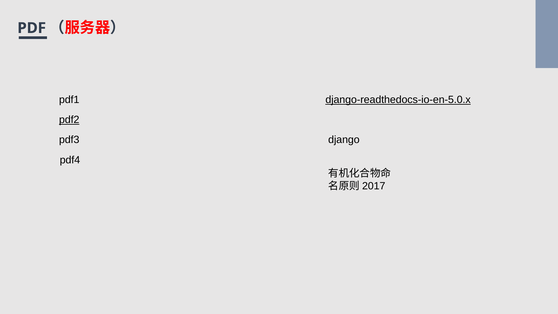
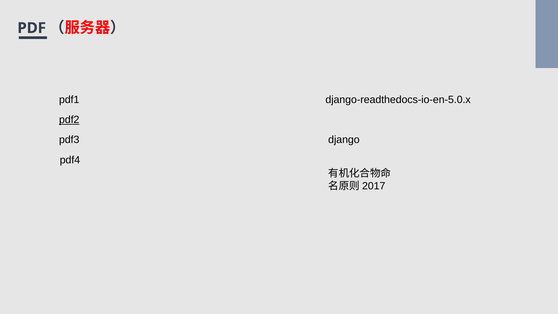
django-readthedocs-io-en-5.0.x underline: present -> none (398, 100)
